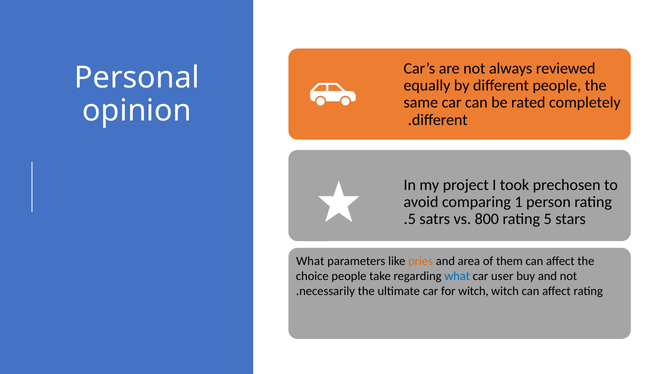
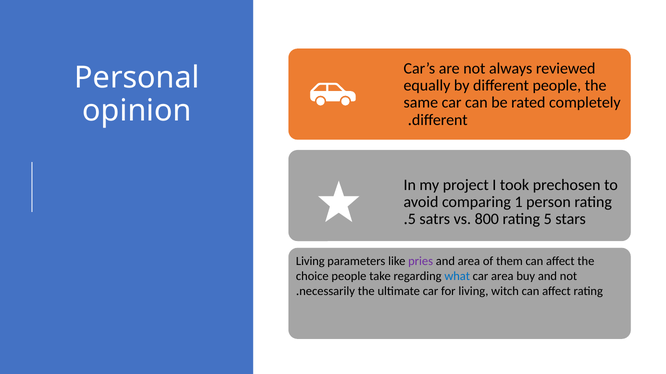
What: What -> Living (310, 262)
pries colour: orange -> purple (421, 262)
car user: user -> area (502, 277)
for witch: witch -> living (473, 292)
